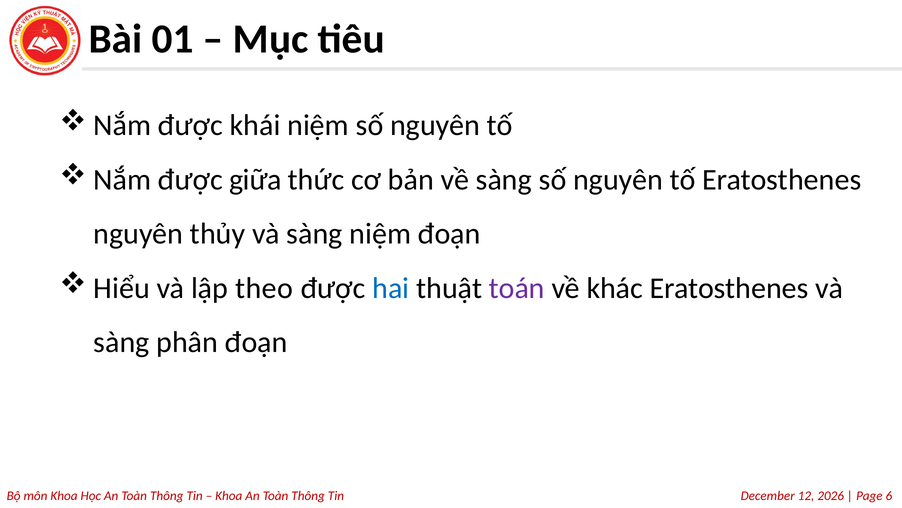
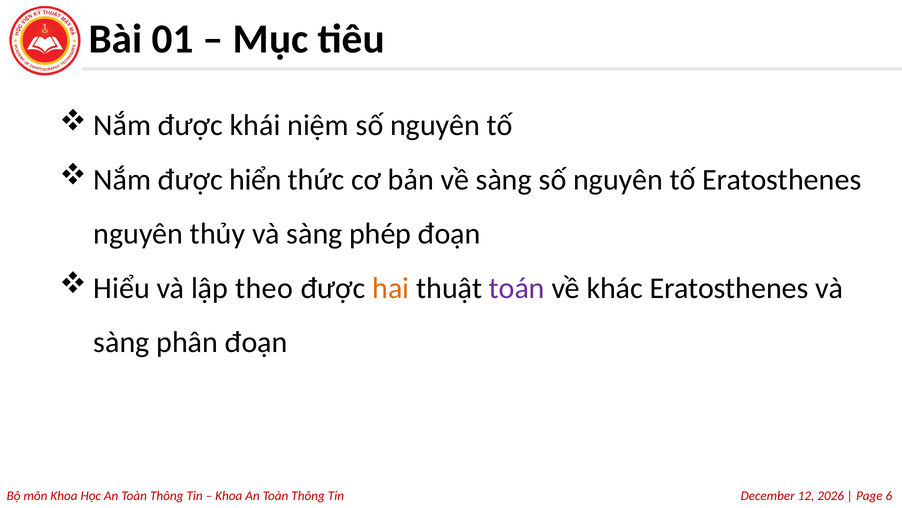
giữa: giữa -> hiển (255, 179)
sàng niệm: niệm -> phép (380, 234)
hai colour: blue -> orange (391, 288)
